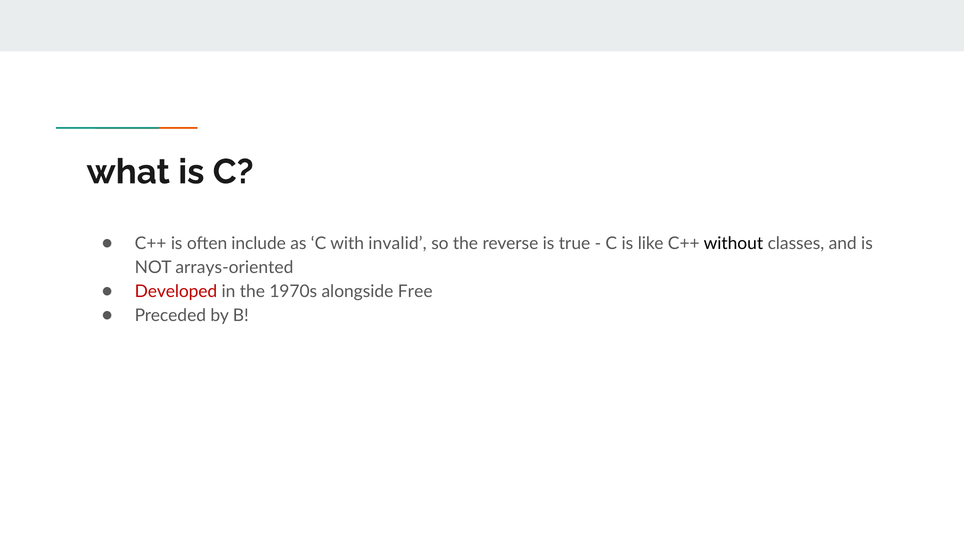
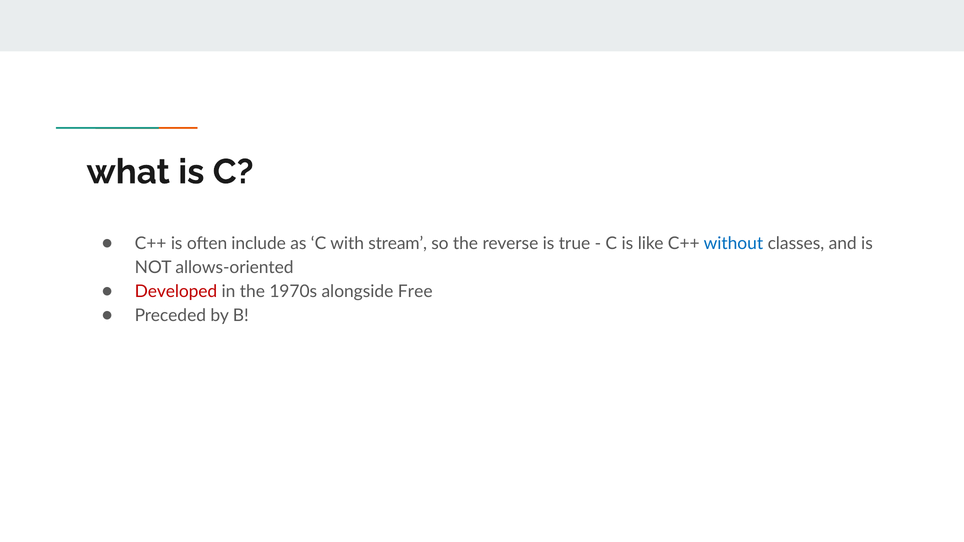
invalid: invalid -> stream (398, 244)
without colour: black -> blue (733, 244)
arrays-oriented: arrays-oriented -> allows-oriented (234, 268)
